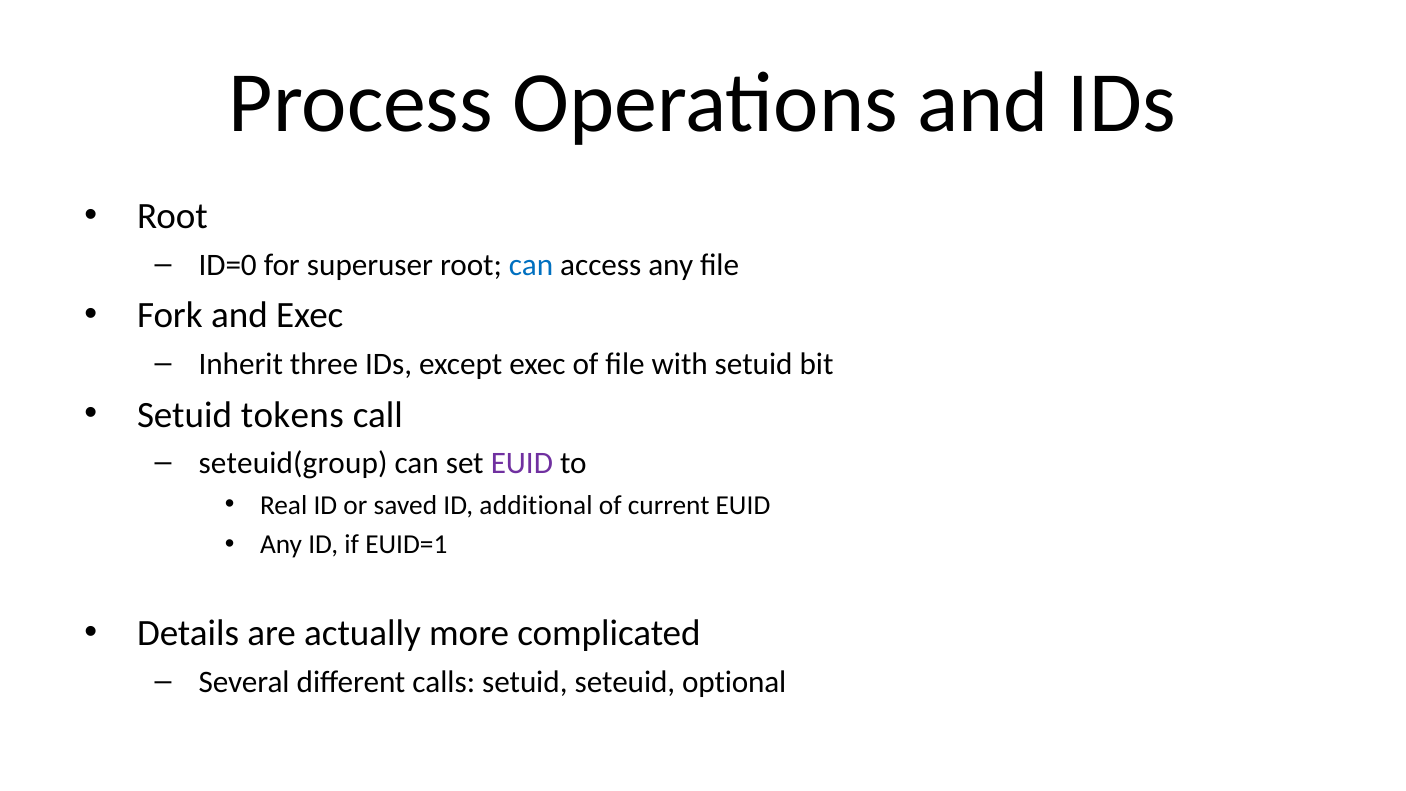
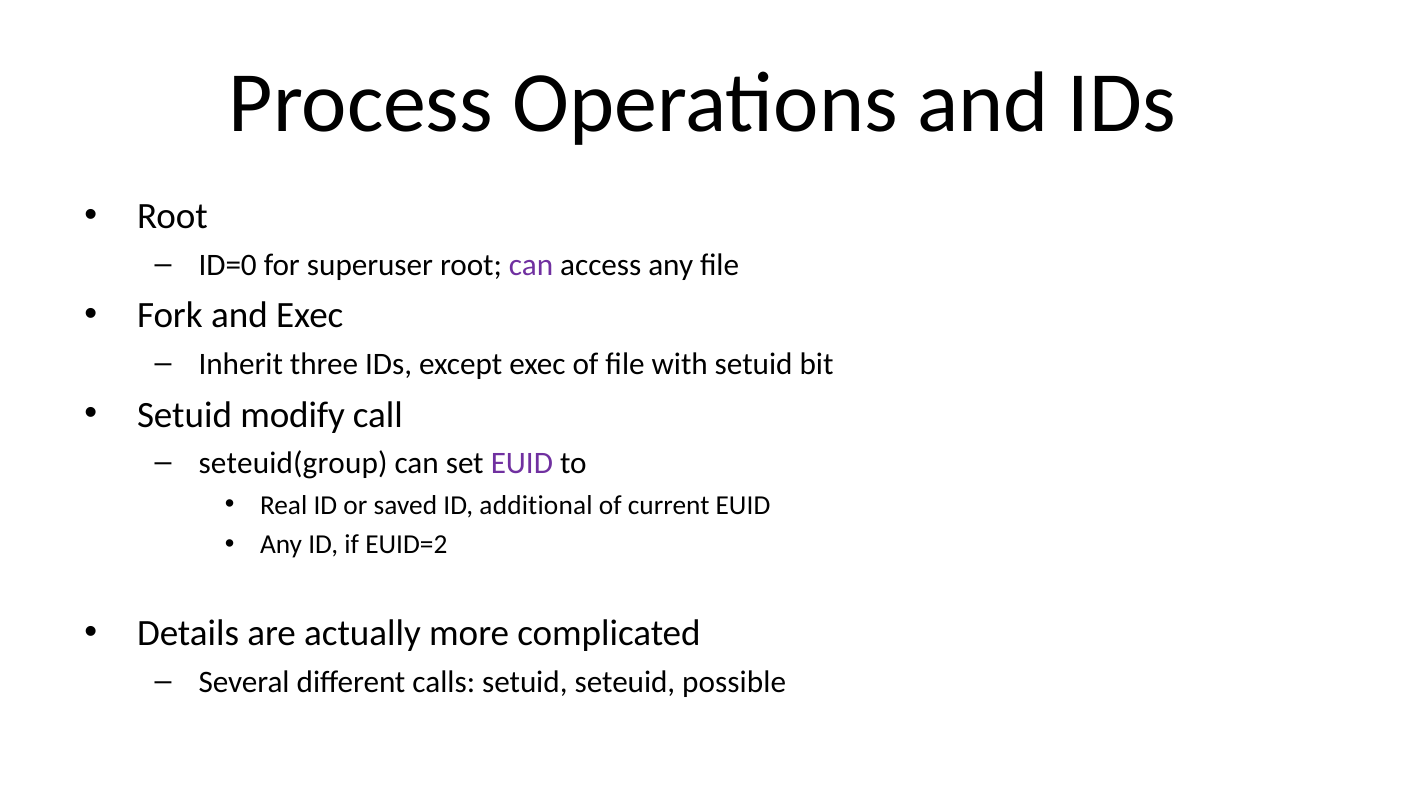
can colour: blue -> purple (531, 265)
tokens: tokens -> modify (293, 415)
EUID=1: EUID=1 -> EUID=2 (406, 545)
optional: optional -> possible (734, 682)
